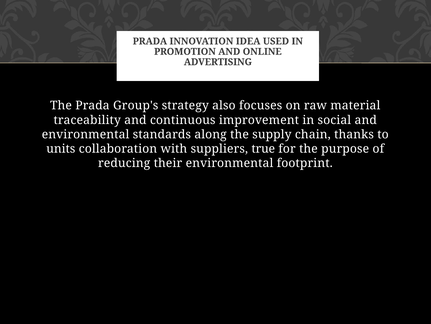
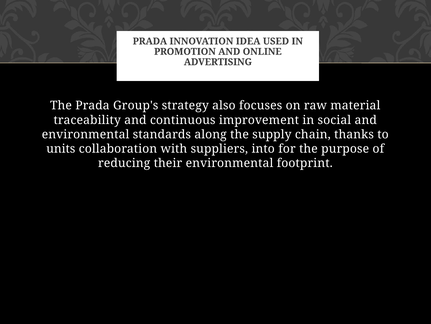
true: true -> into (263, 149)
